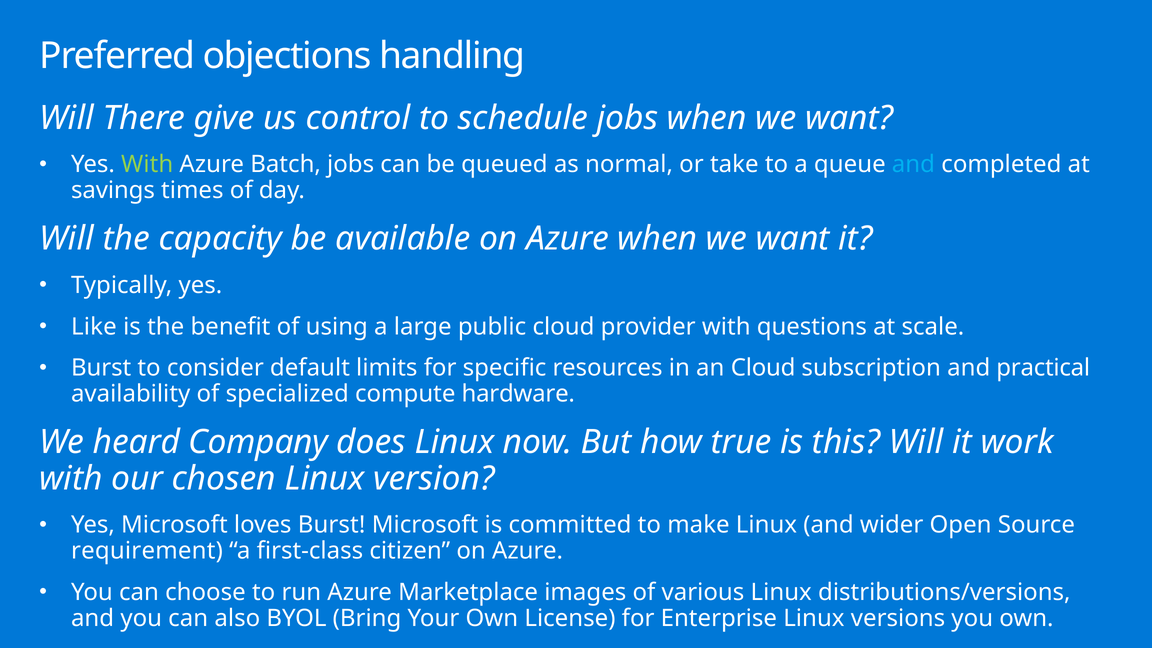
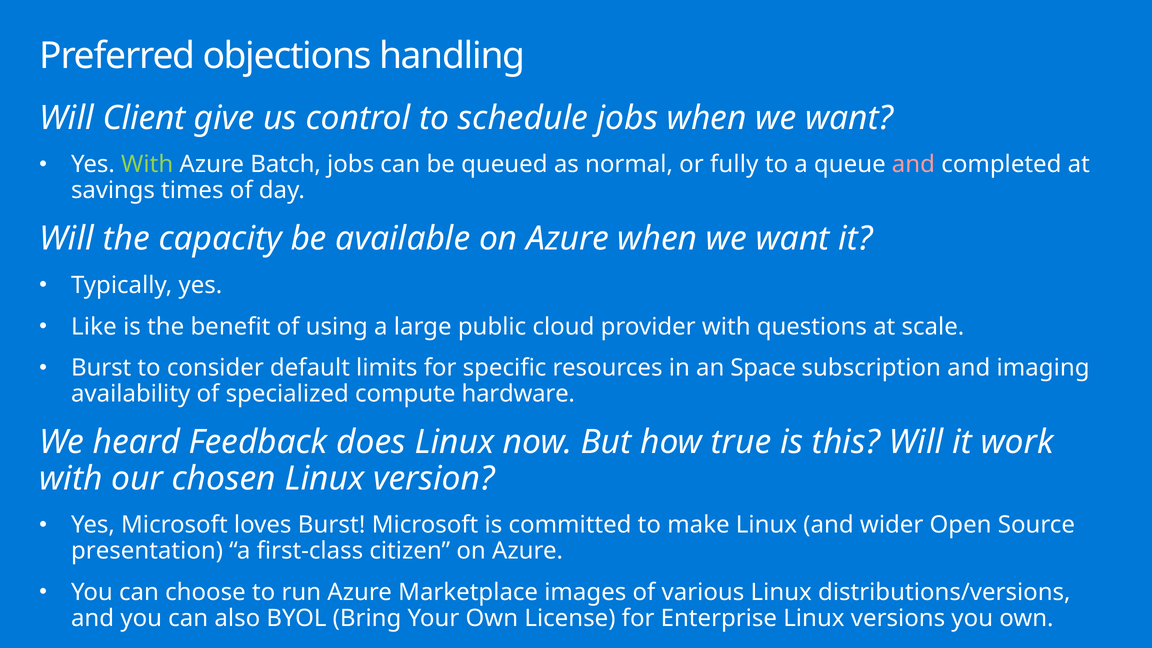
There: There -> Client (144, 118)
take: take -> fully (734, 164)
and colour: light blue -> pink (913, 164)
an Cloud: Cloud -> Space (763, 368)
practical: practical -> imaging (1043, 368)
Company: Company -> Feedback (258, 442)
requirement: requirement -> presentation (147, 551)
